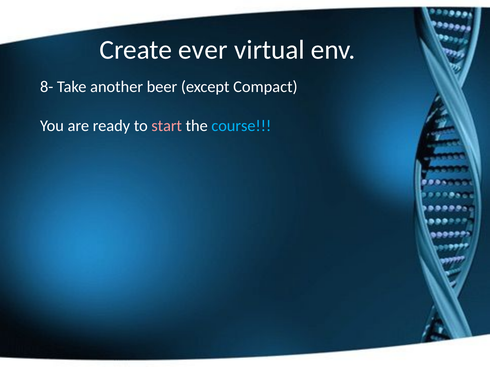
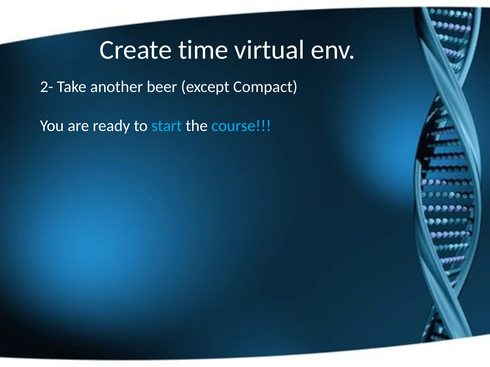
ever: ever -> time (203, 50)
8-: 8- -> 2- (47, 87)
start colour: pink -> light blue (167, 126)
